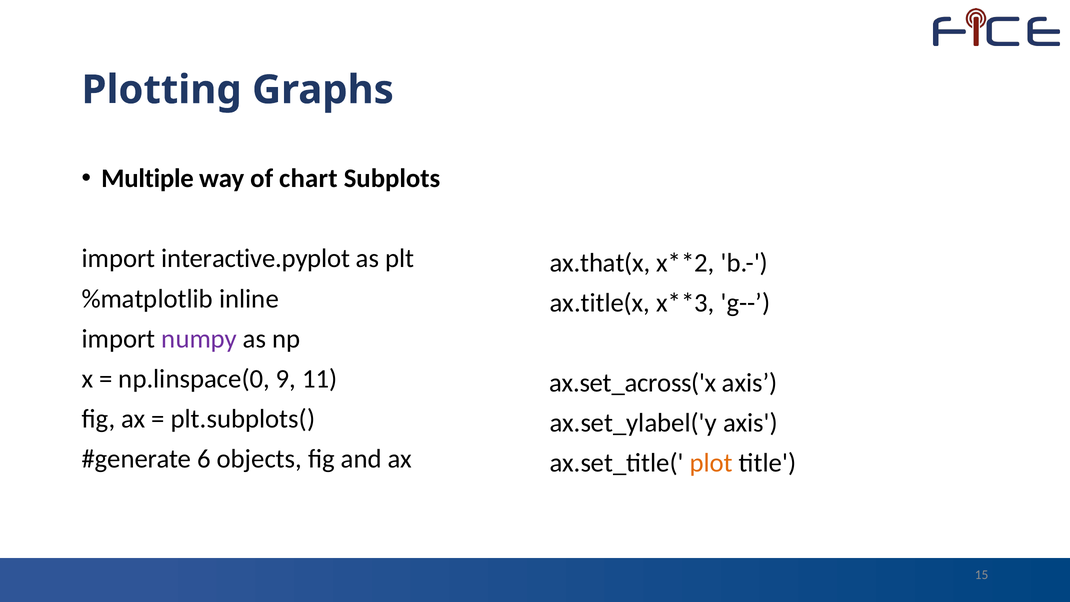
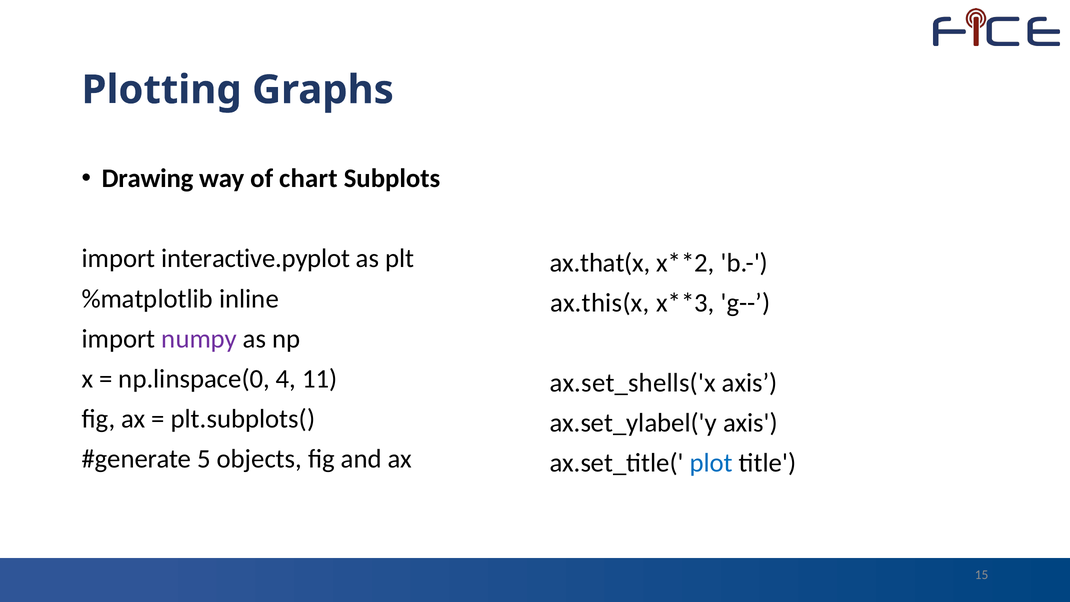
Multiple: Multiple -> Drawing (147, 179)
ax.title(x: ax.title(x -> ax.this(x (600, 303)
9: 9 -> 4 (286, 379)
ax.set_across('x: ax.set_across('x -> ax.set_shells('x (633, 383)
6: 6 -> 5 (204, 459)
plot colour: orange -> blue (711, 463)
